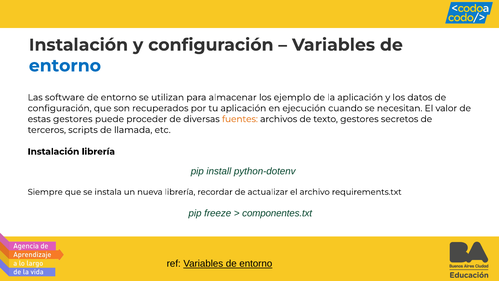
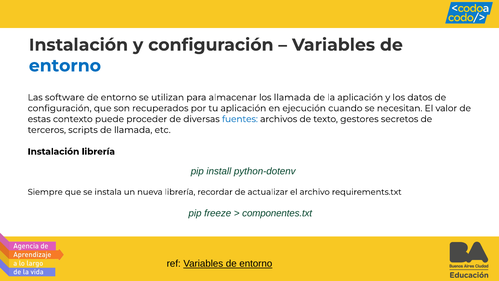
los ejemplo: ejemplo -> llamada (292, 97)
estas gestores: gestores -> contexto (73, 119)
fuentes colour: orange -> blue (240, 119)
